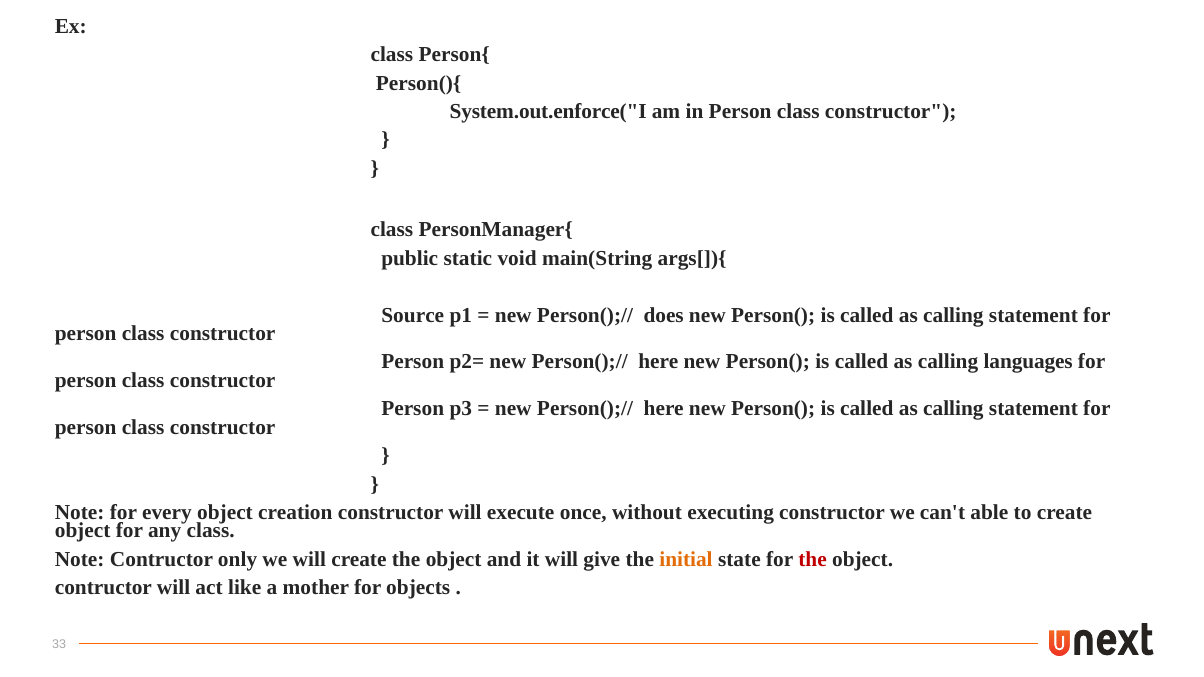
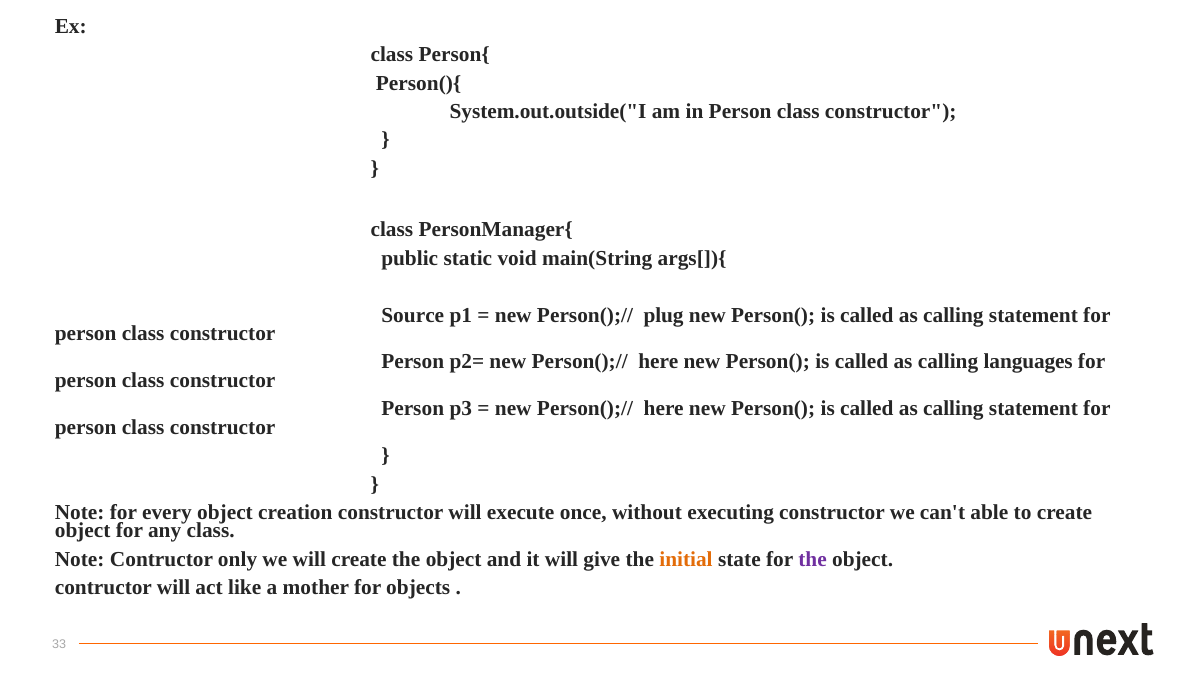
System.out.enforce("I: System.out.enforce("I -> System.out.outside("I (548, 112)
does: does -> plug (664, 315)
the colour: red -> purple (813, 560)
